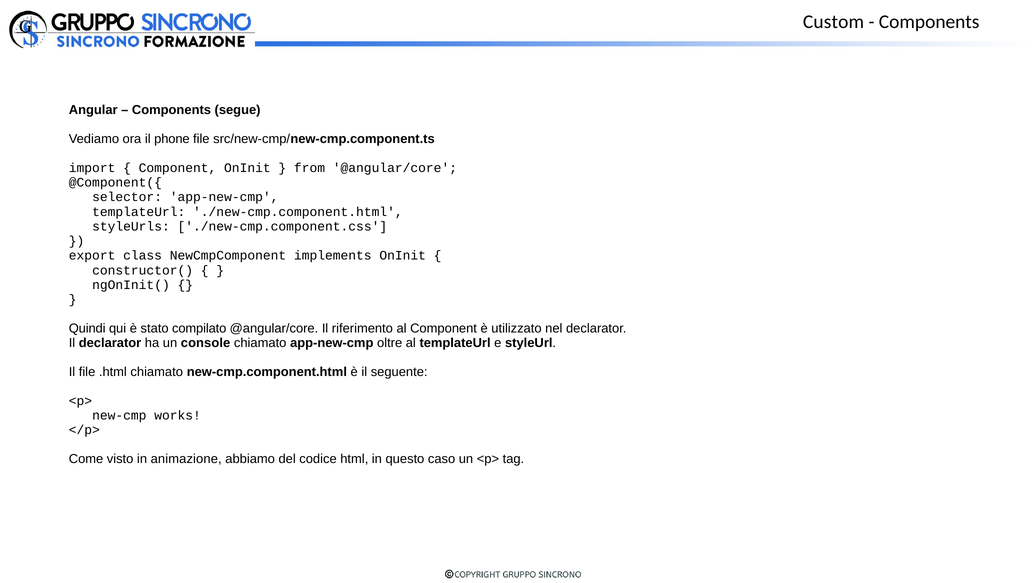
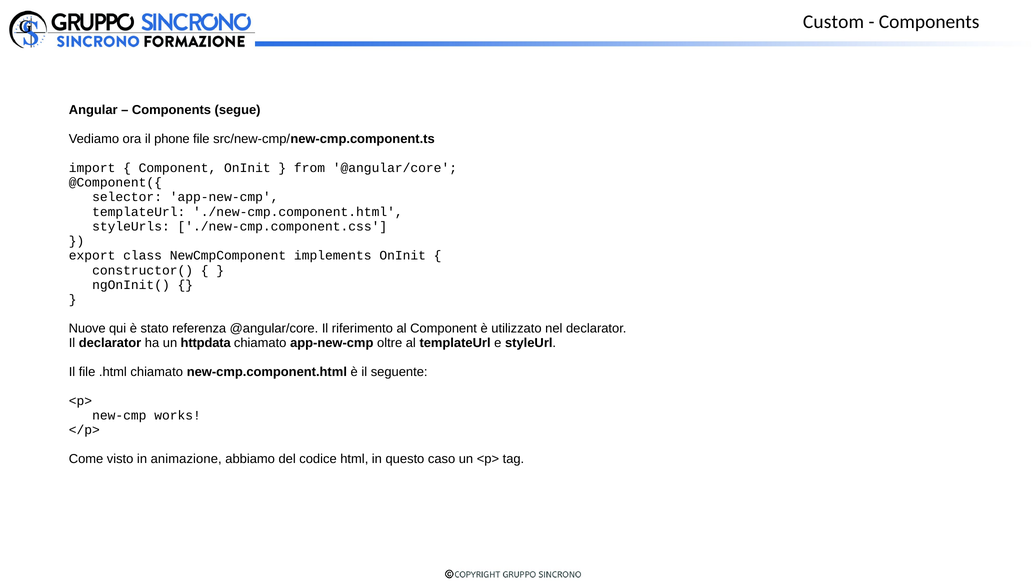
Quindi: Quindi -> Nuove (87, 328)
compilato: compilato -> referenza (199, 328)
console: console -> httpdata (206, 343)
